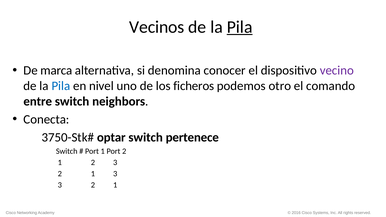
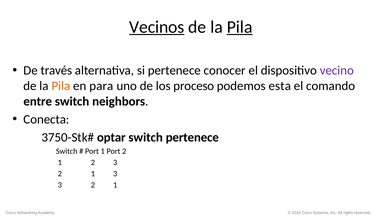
Vecinos underline: none -> present (157, 27)
marca: marca -> través (56, 71)
si denomina: denomina -> pertenece (174, 71)
Pila colour: blue -> orange (61, 86)
nivel: nivel -> para (101, 86)
ficheros: ficheros -> proceso (194, 86)
otro: otro -> esta (280, 86)
